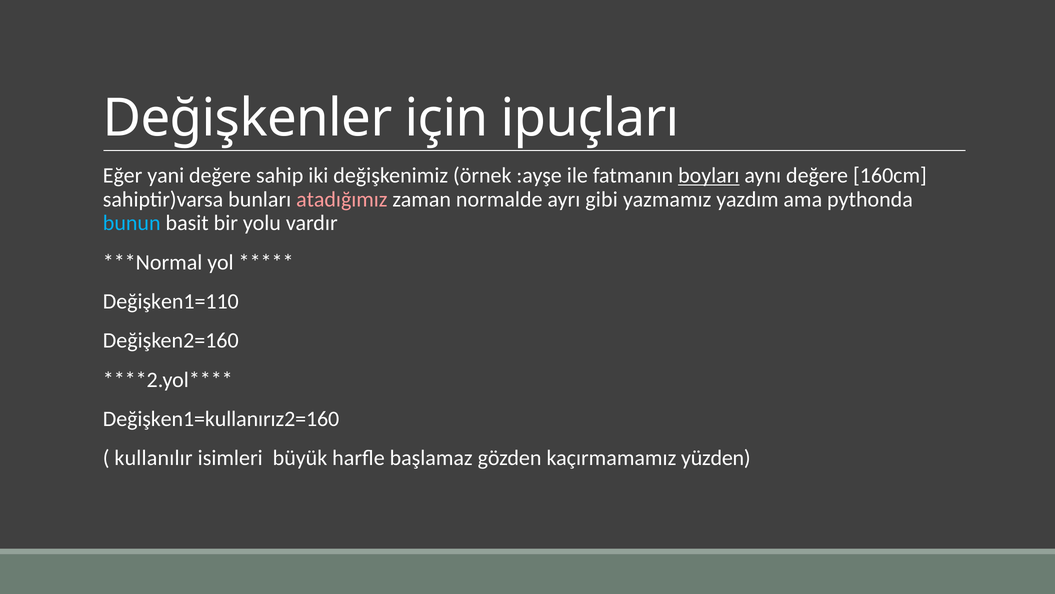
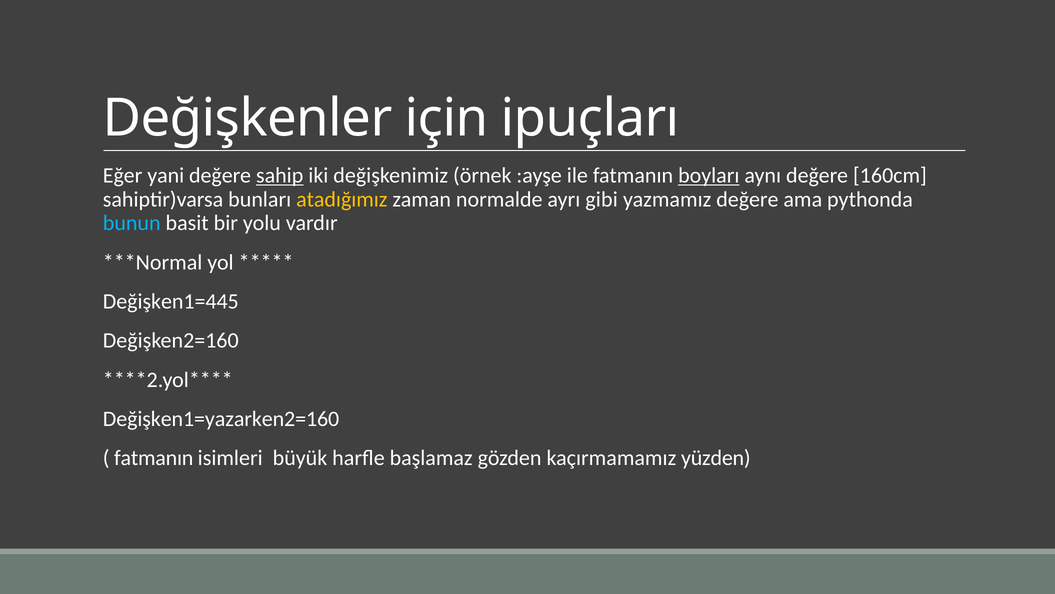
sahip underline: none -> present (280, 175)
atadığımız colour: pink -> yellow (342, 199)
yazmamız yazdım: yazdım -> değere (747, 199)
Değişken1=110: Değişken1=110 -> Değişken1=445 (171, 301)
Değişken1=kullanırız2=160: Değişken1=kullanırız2=160 -> Değişken1=yazarken2=160 (221, 419)
kullanılır: kullanılır -> fatmanın (154, 458)
